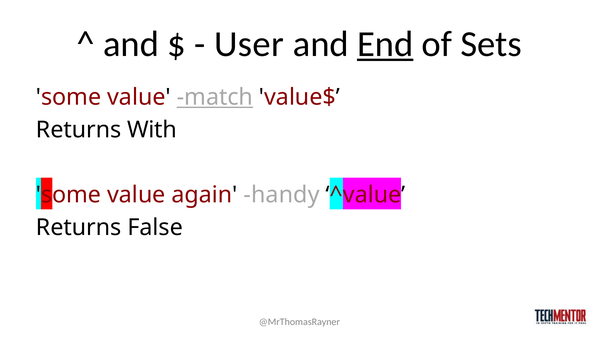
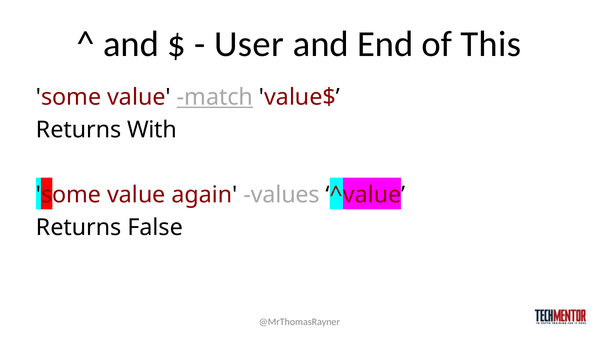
End underline: present -> none (385, 44)
Sets: Sets -> This (491, 44)
handy: handy -> values (282, 195)
